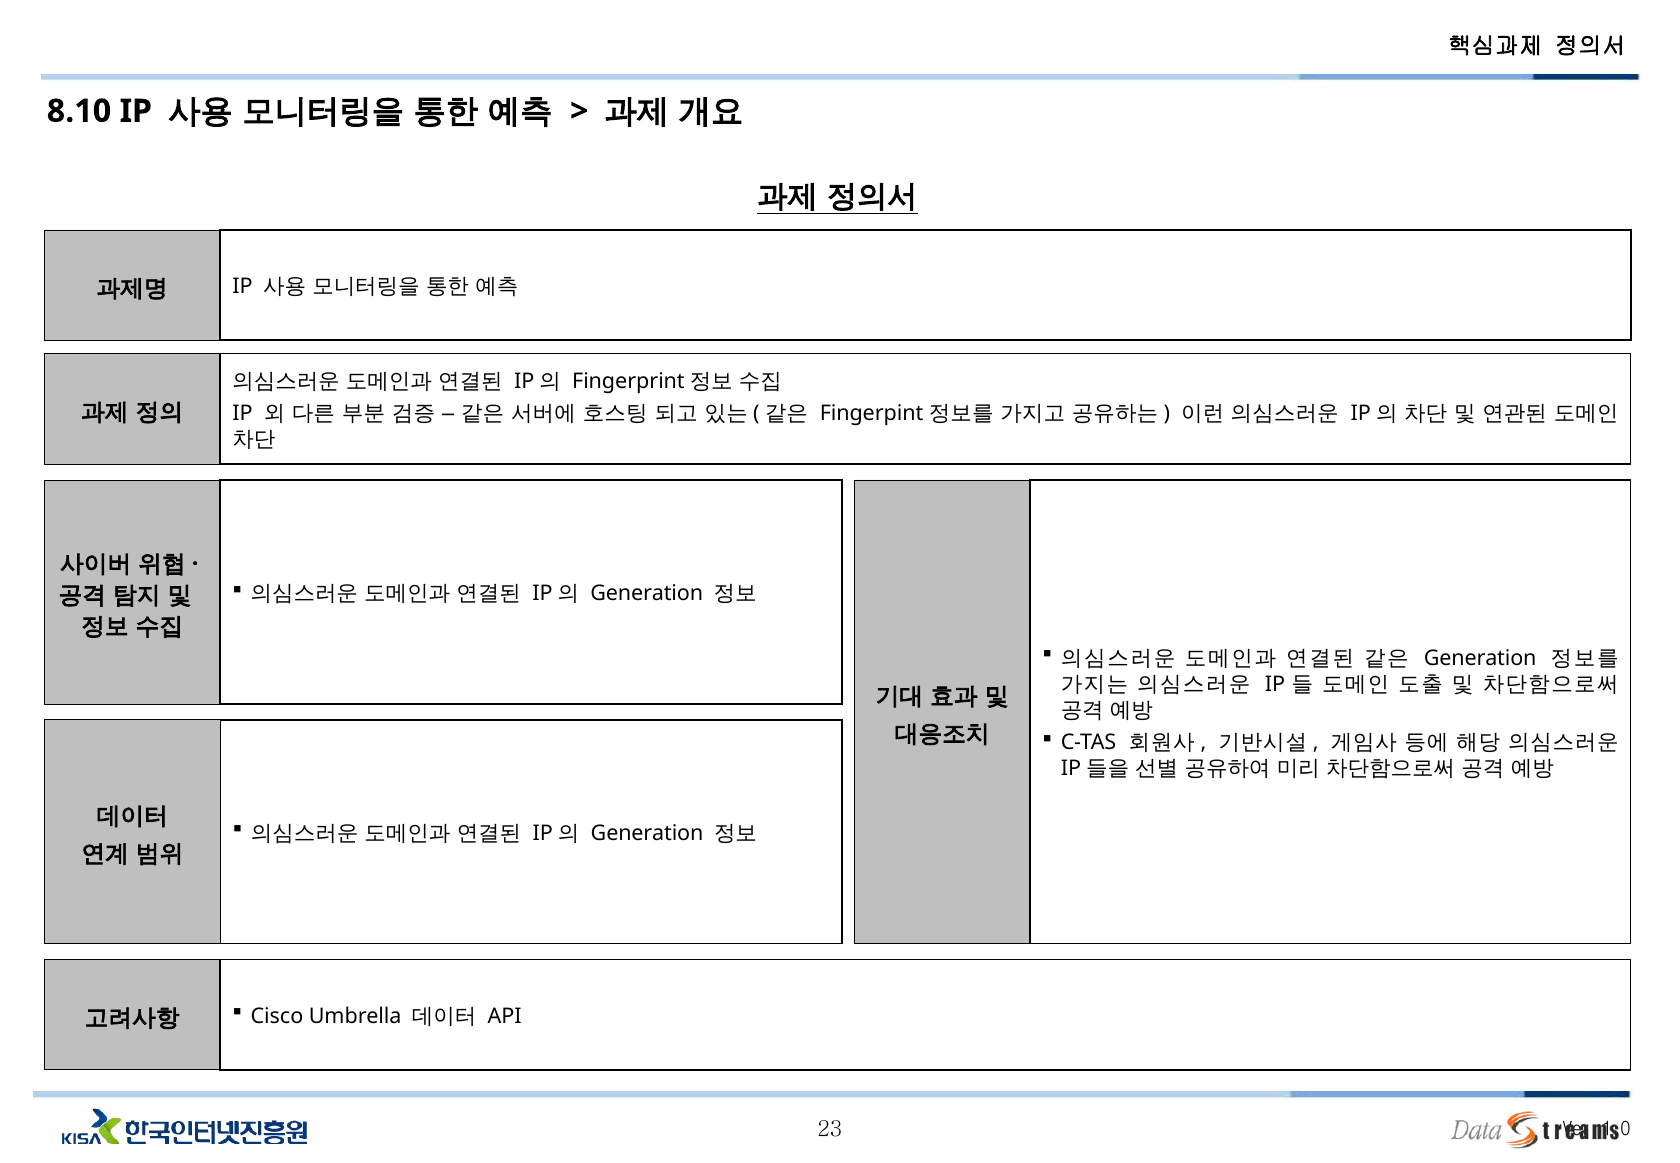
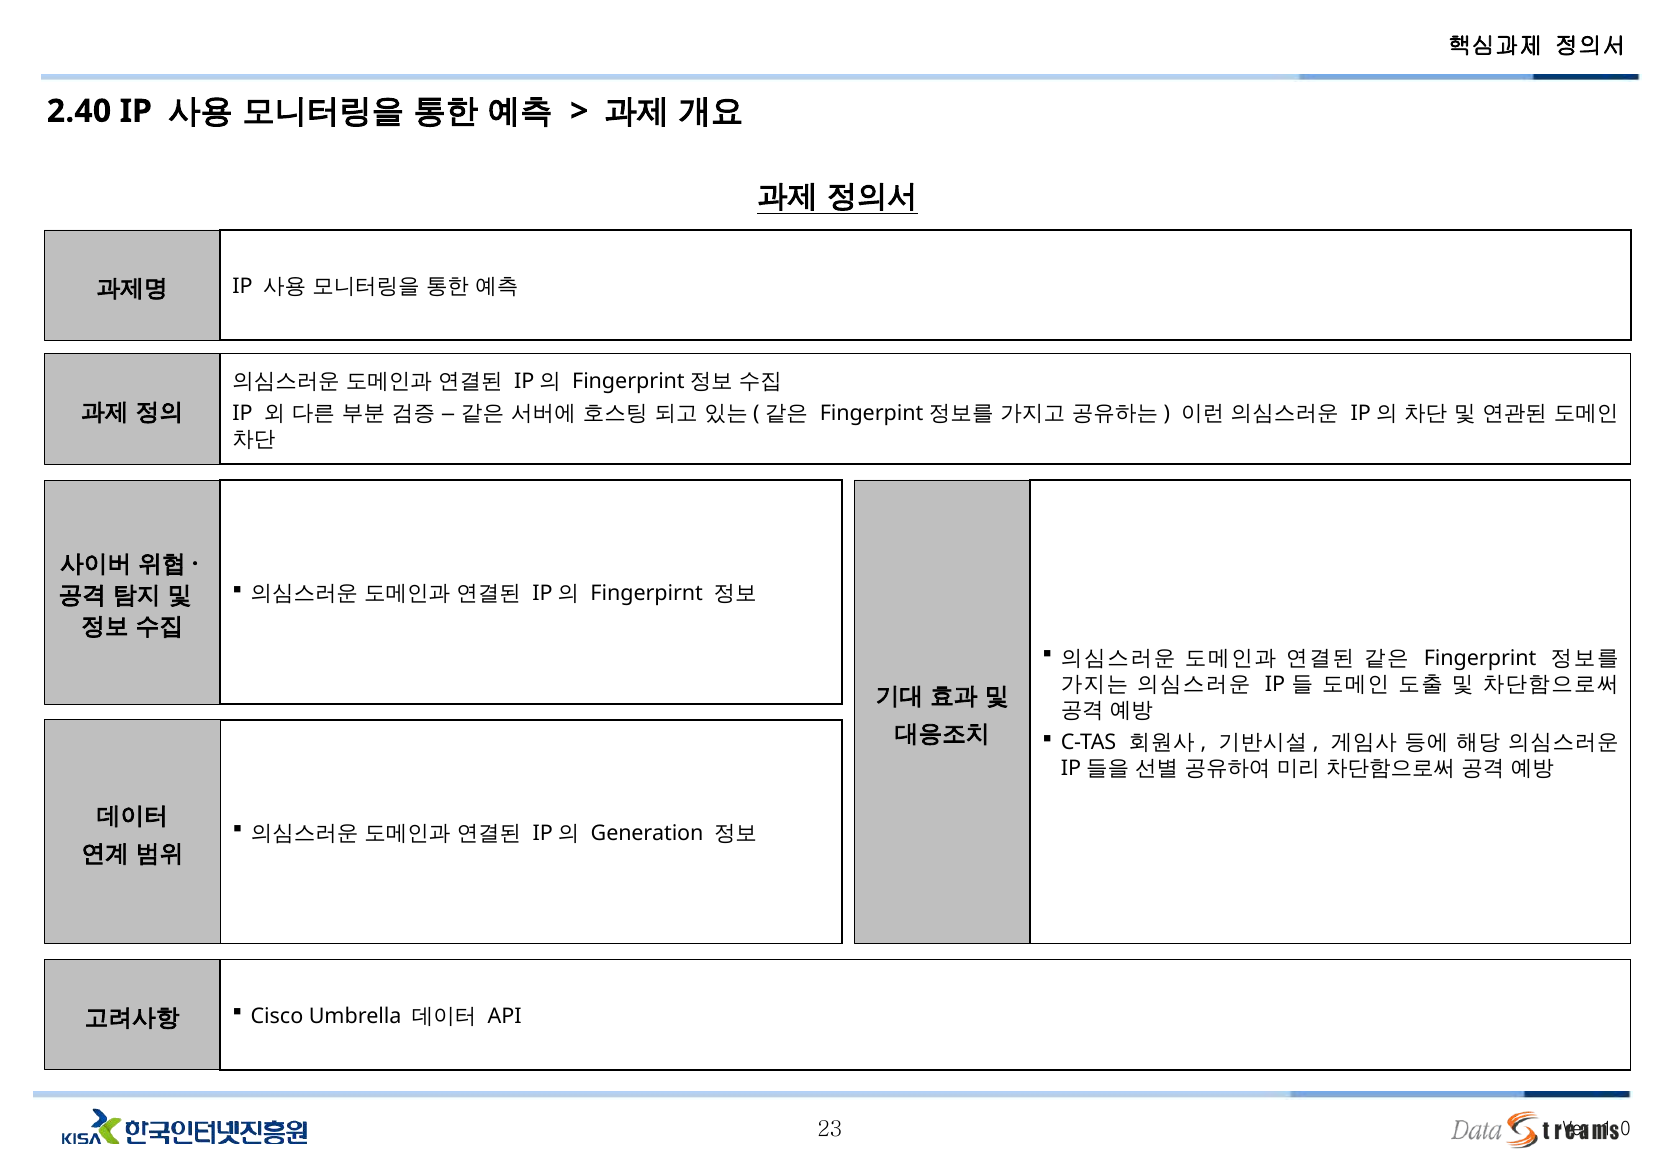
8.10: 8.10 -> 2.40 (79, 111)
Generation: Generation -> Fingerpirnt (647, 593)
Generation: Generation -> Fingerprint (1480, 658)
